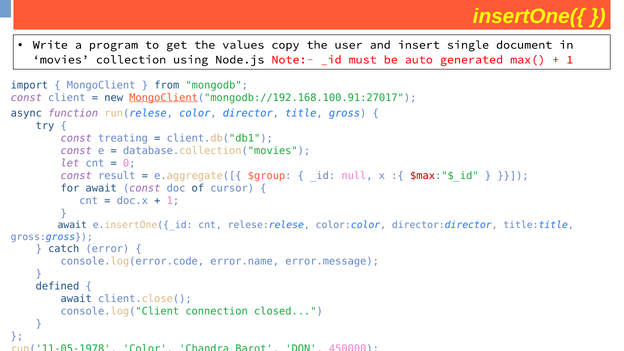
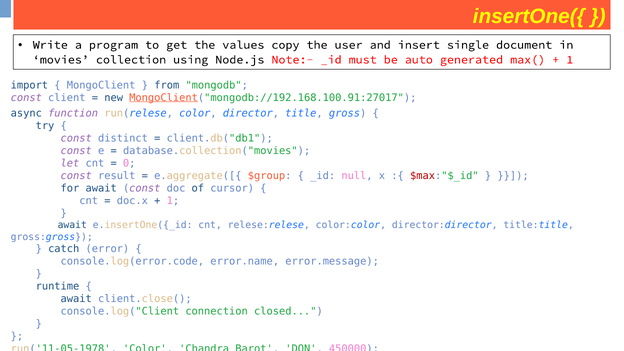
treating: treating -> distinct (123, 138)
defined: defined -> runtime (58, 286)
